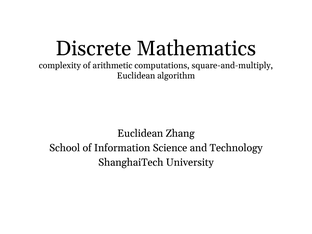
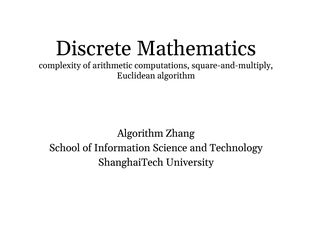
Euclidean: Euclidean -> Algorithm (140, 133)
